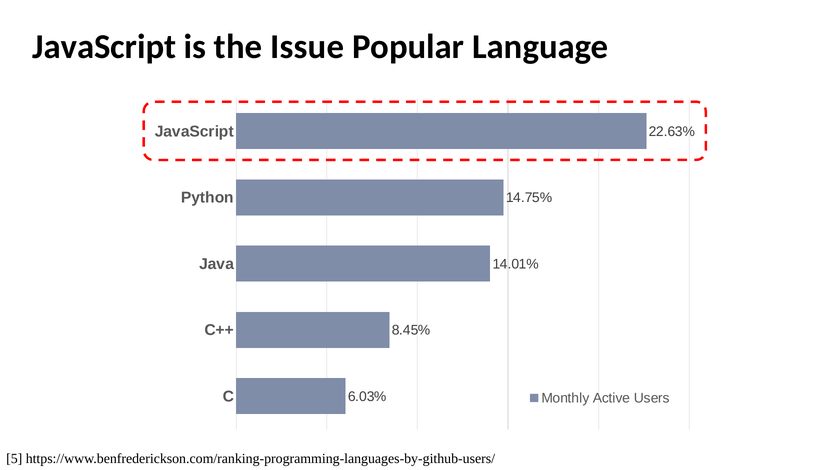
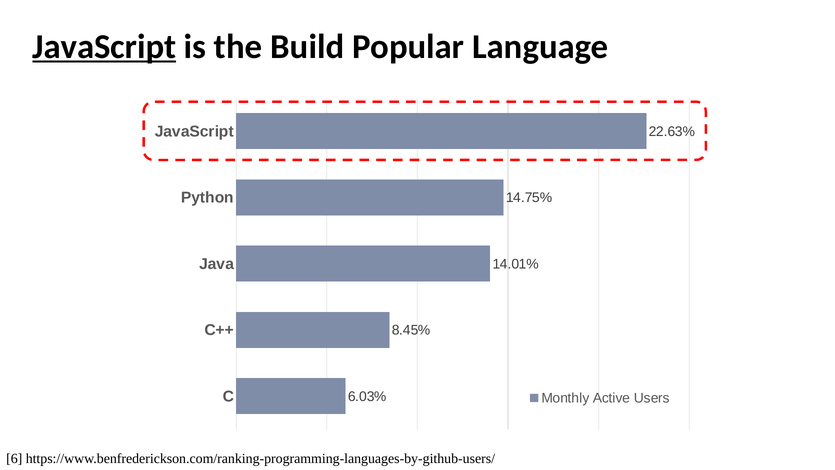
JavaScript underline: none -> present (104, 47)
Issue: Issue -> Build (307, 47)
5: 5 -> 6 (14, 458)
